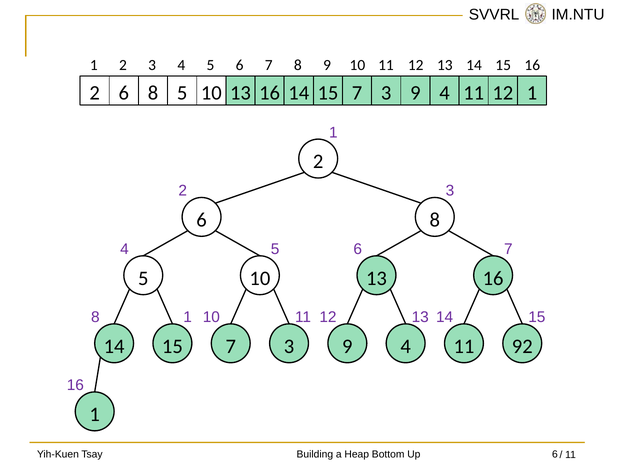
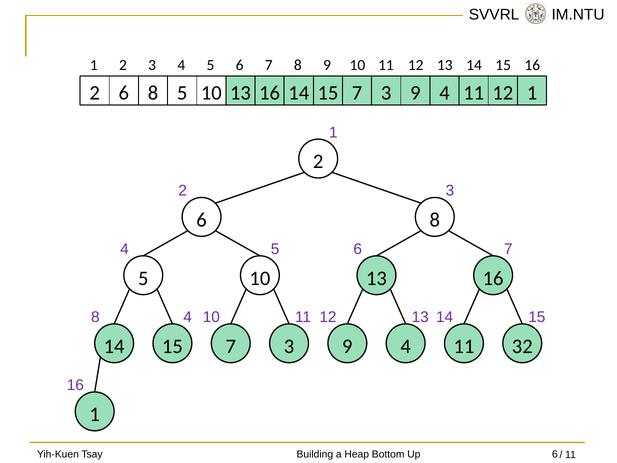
8 1: 1 -> 4 (188, 317)
92: 92 -> 32 (522, 346)
